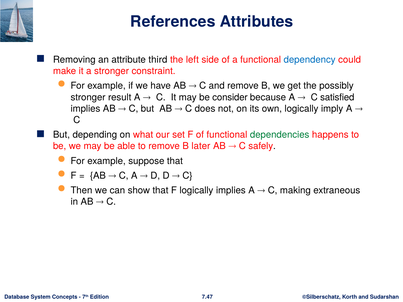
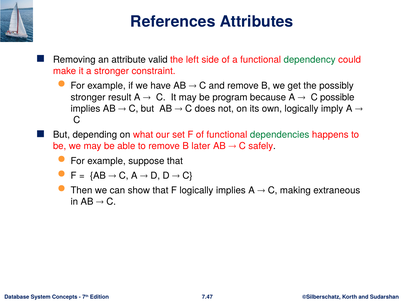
third: third -> valid (158, 60)
dependency colour: blue -> green (310, 60)
consider: consider -> program (230, 97)
satisfied: satisfied -> possible (337, 97)
